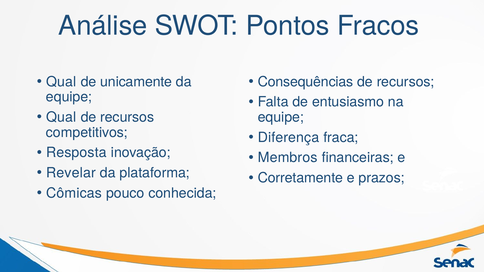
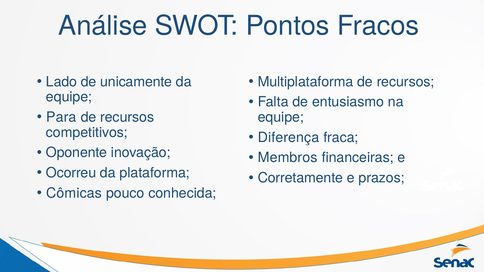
Qual: Qual -> Lado (61, 82)
Consequências: Consequências -> Multiplataforma (306, 82)
Qual: Qual -> Para (61, 117)
Resposta: Resposta -> Oponente (77, 153)
Revelar: Revelar -> Ocorreu (71, 173)
